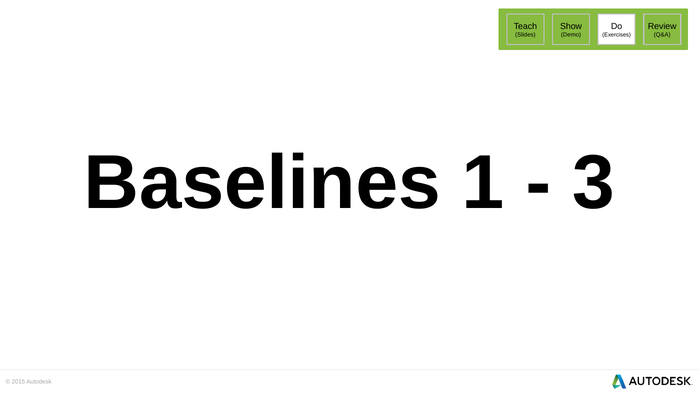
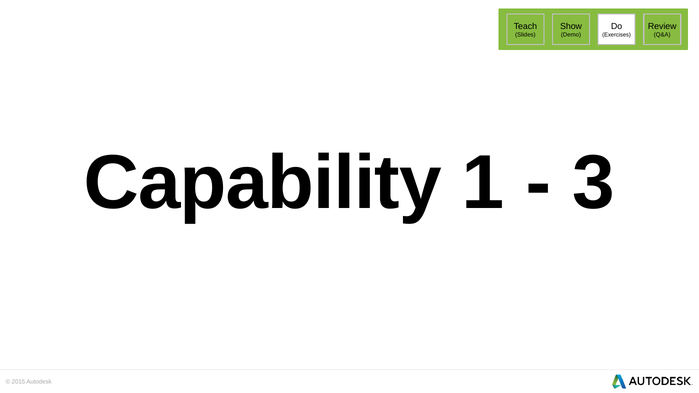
Baselines: Baselines -> Capability (263, 183)
